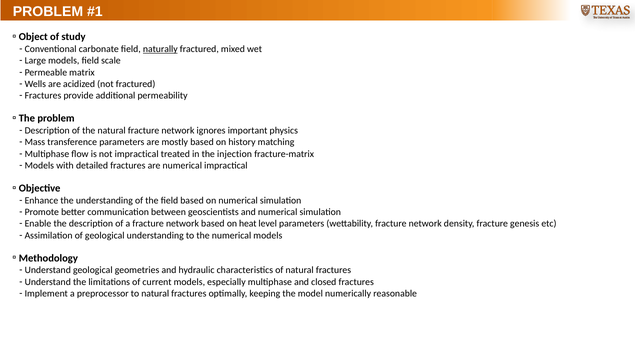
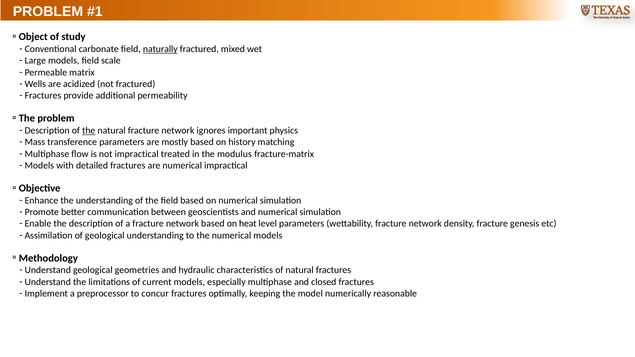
the underline: none -> present (89, 131)
injection: injection -> modulus (234, 154)
to natural: natural -> concur (155, 294)
